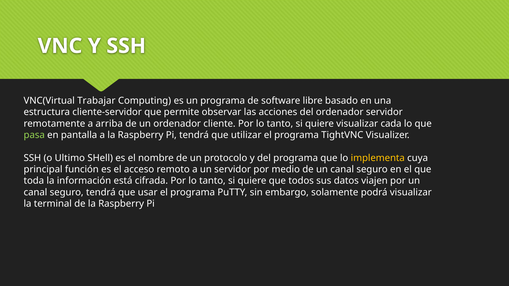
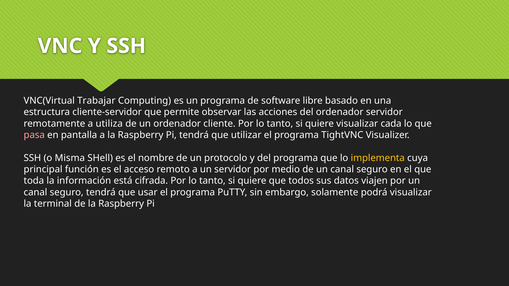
arriba: arriba -> utiliza (109, 124)
pasa colour: light green -> pink (34, 135)
Ultimo: Ultimo -> Misma (70, 158)
